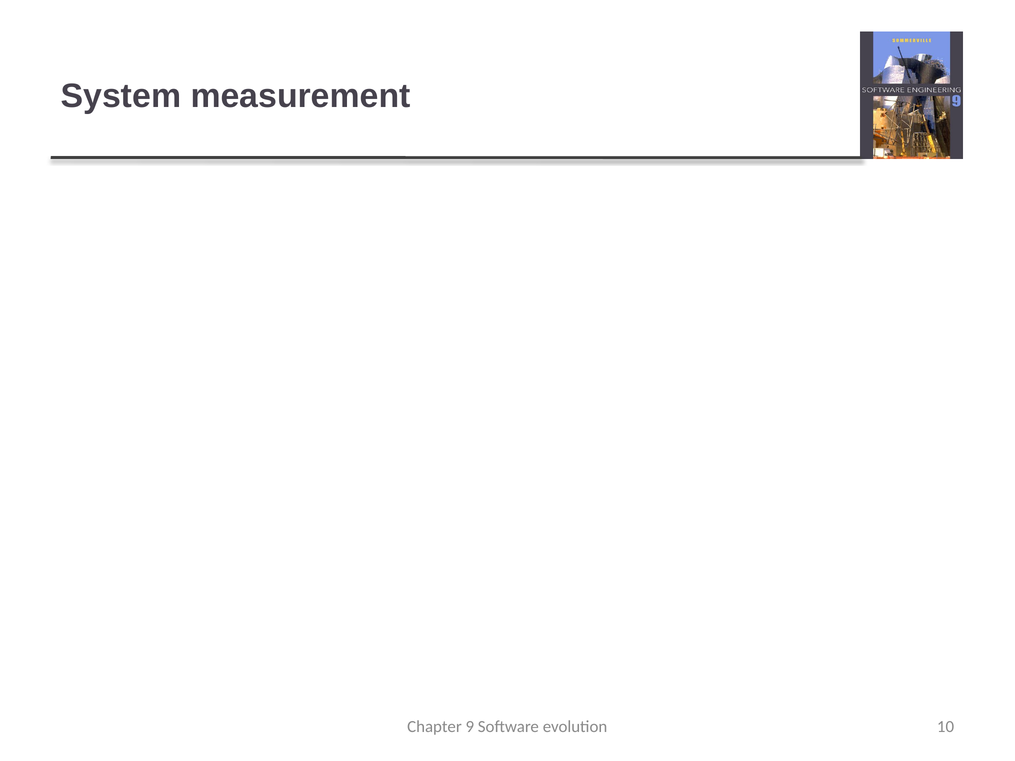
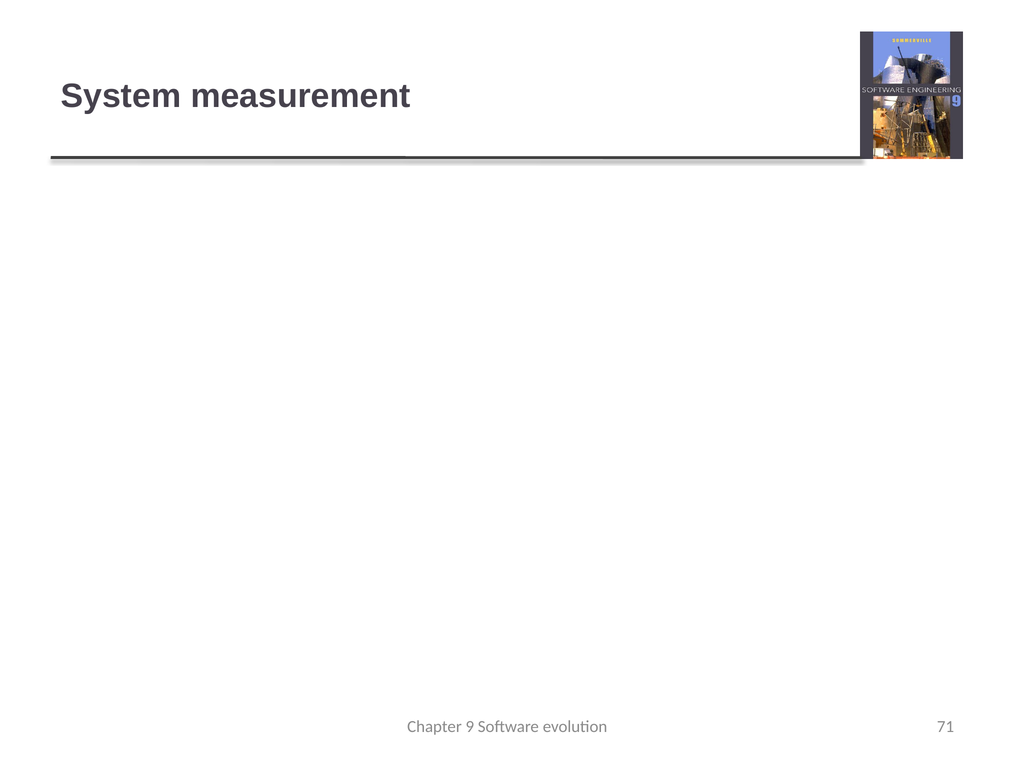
10: 10 -> 71 (946, 727)
